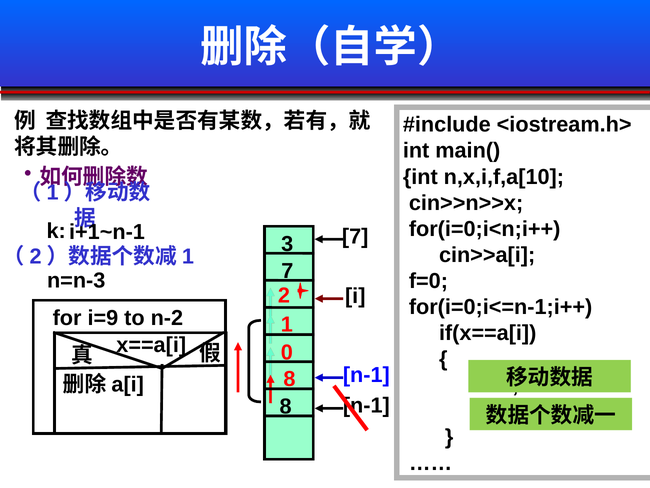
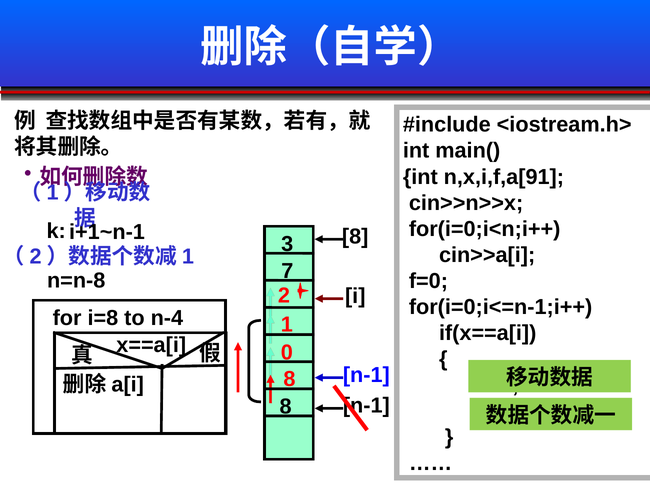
n,x,i,f,a[10: n,x,i,f,a[10 -> n,x,i,f,a[91 (504, 177)
7: 7 -> 8 (355, 237)
n=n-3: n=n-3 -> n=n-8 (76, 280)
i=9: i=9 -> i=8 (103, 318)
n-2: n-2 -> n-4 (167, 318)
